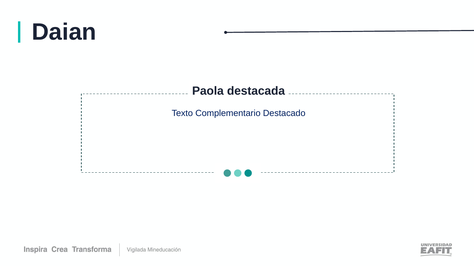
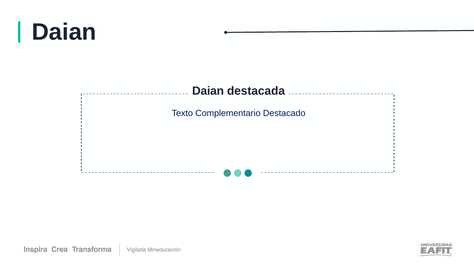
Paola: Paola -> Daian (208, 91)
